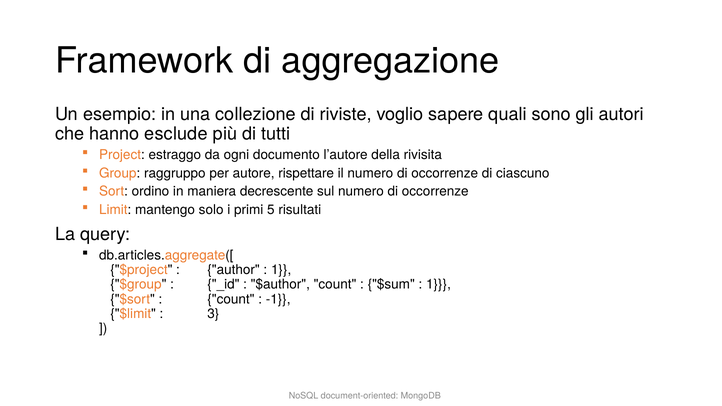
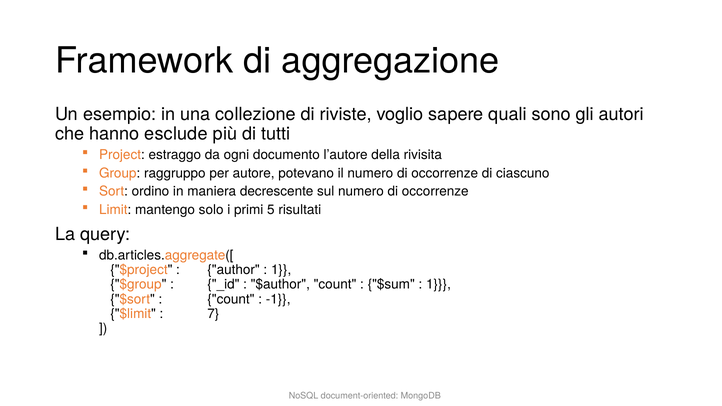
rispettare: rispettare -> potevano (306, 173)
3: 3 -> 7 (213, 314)
